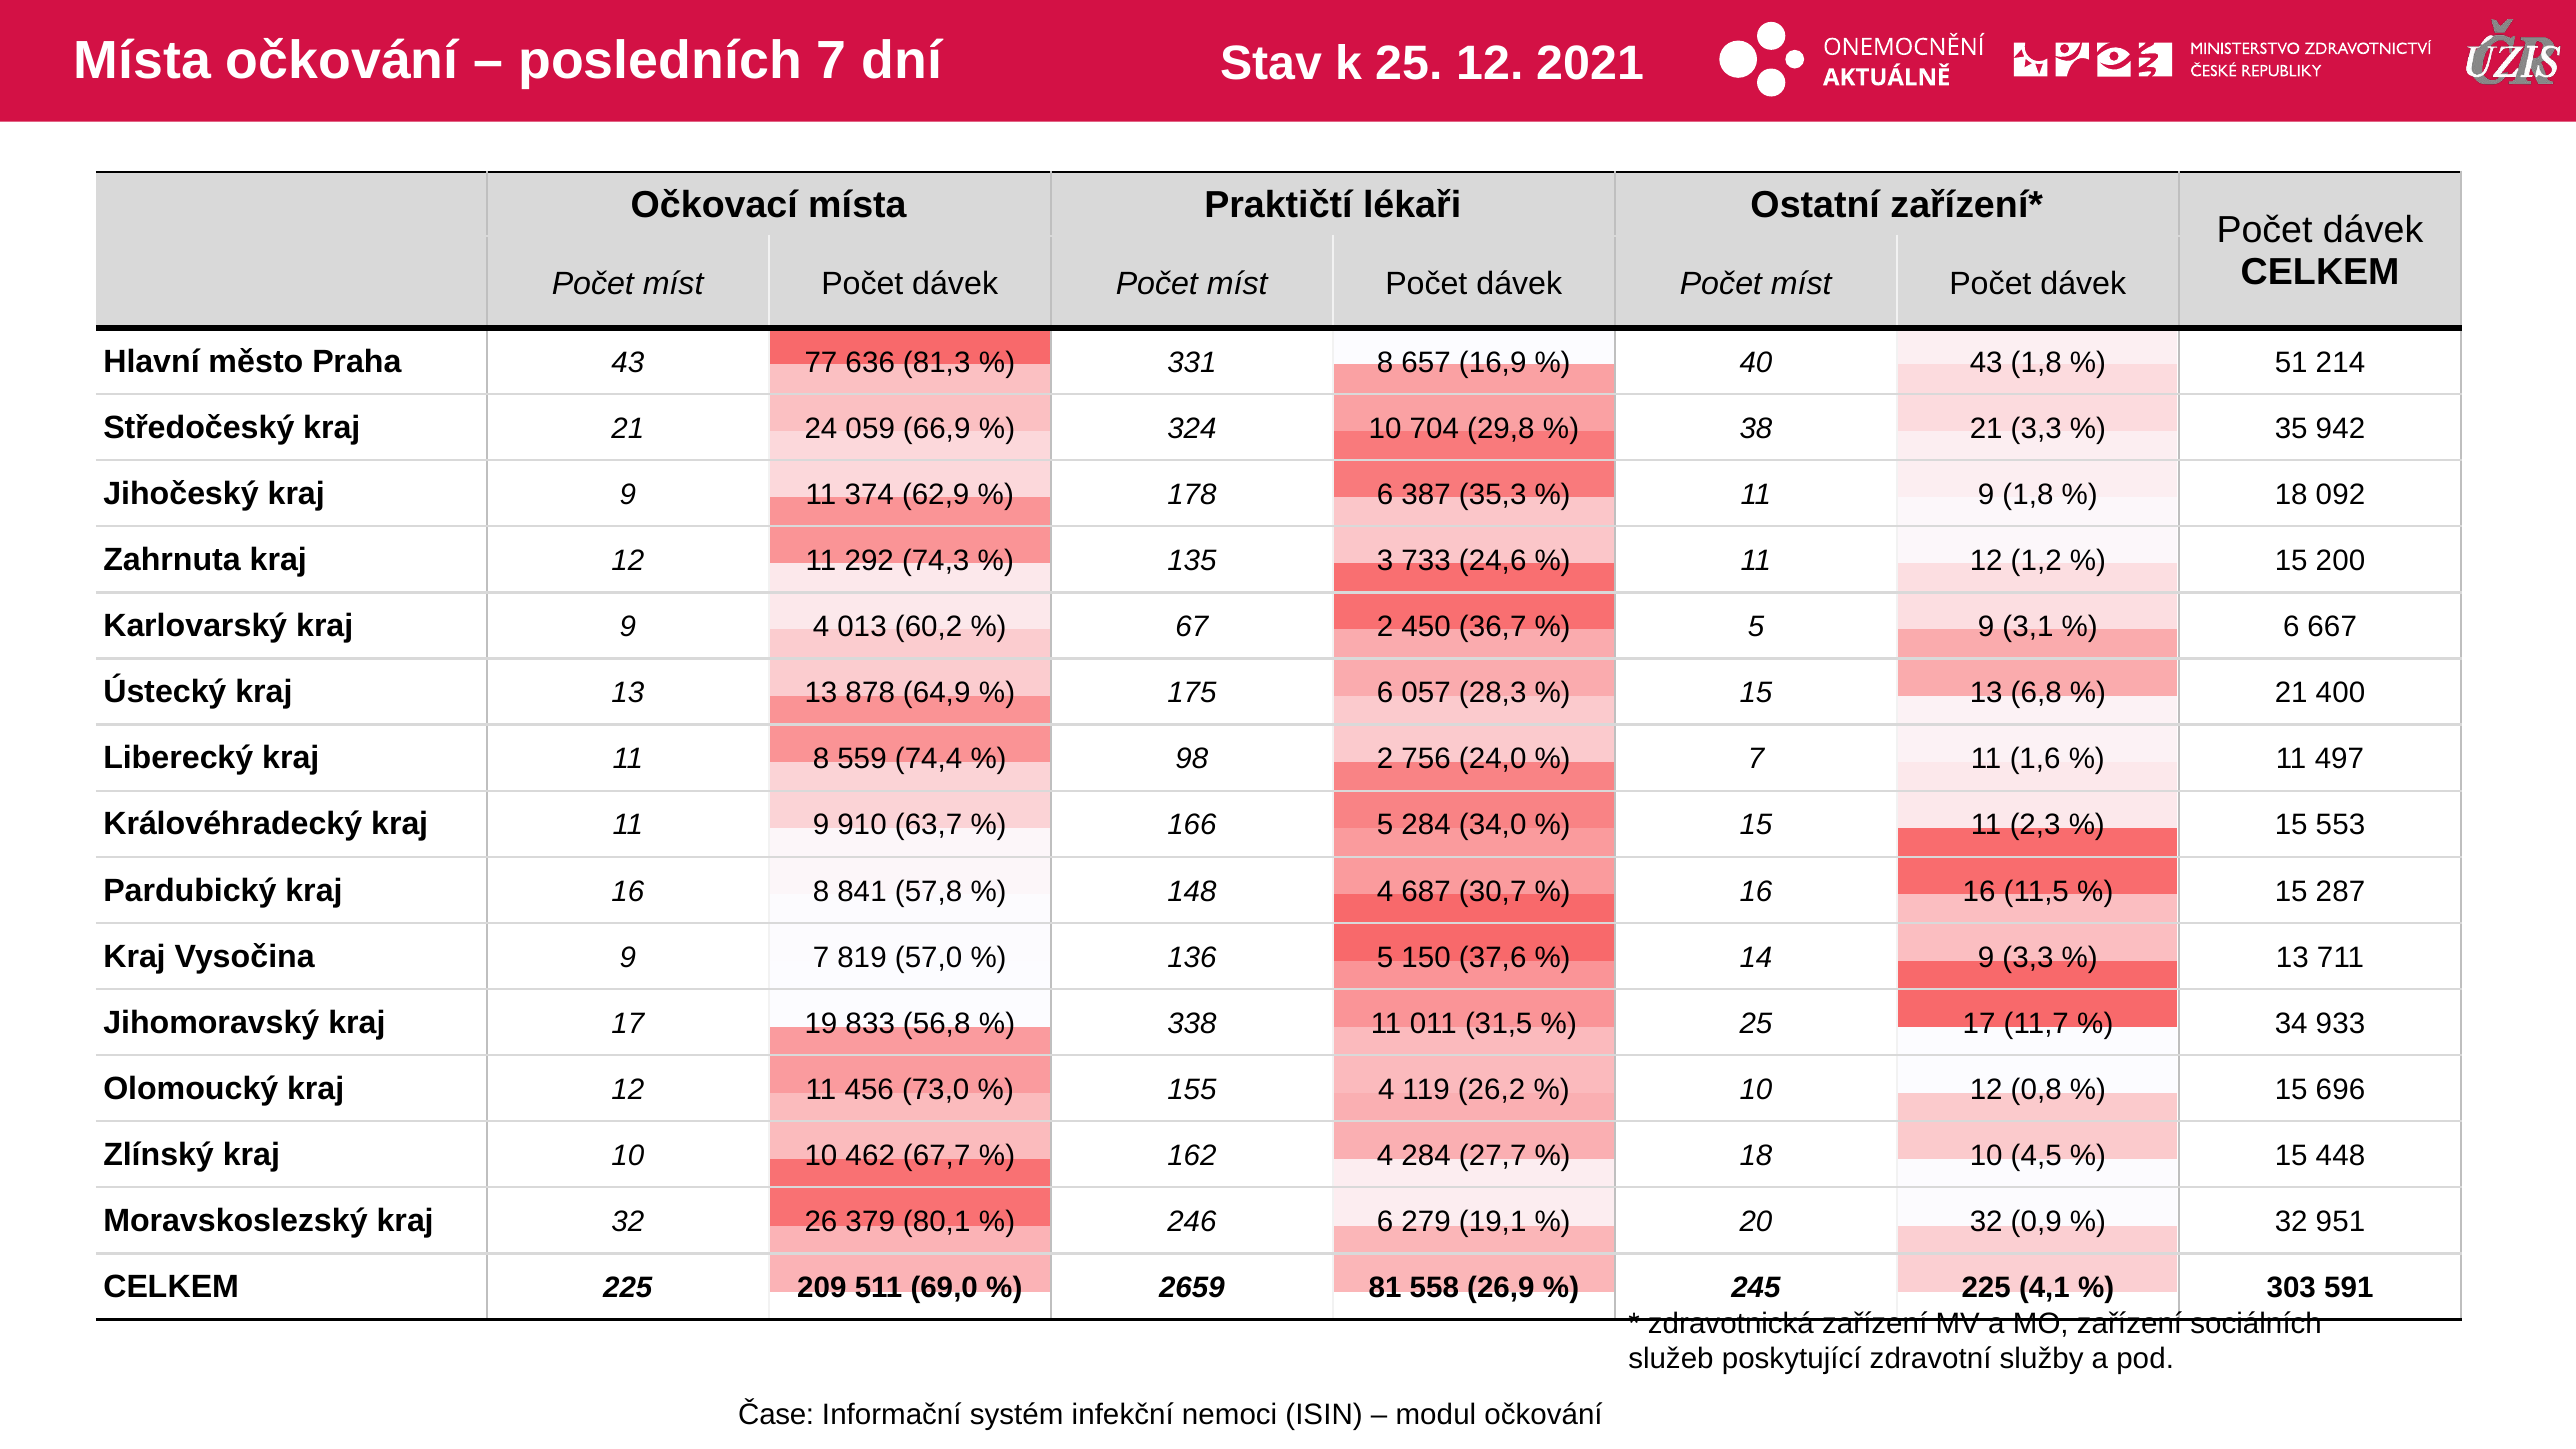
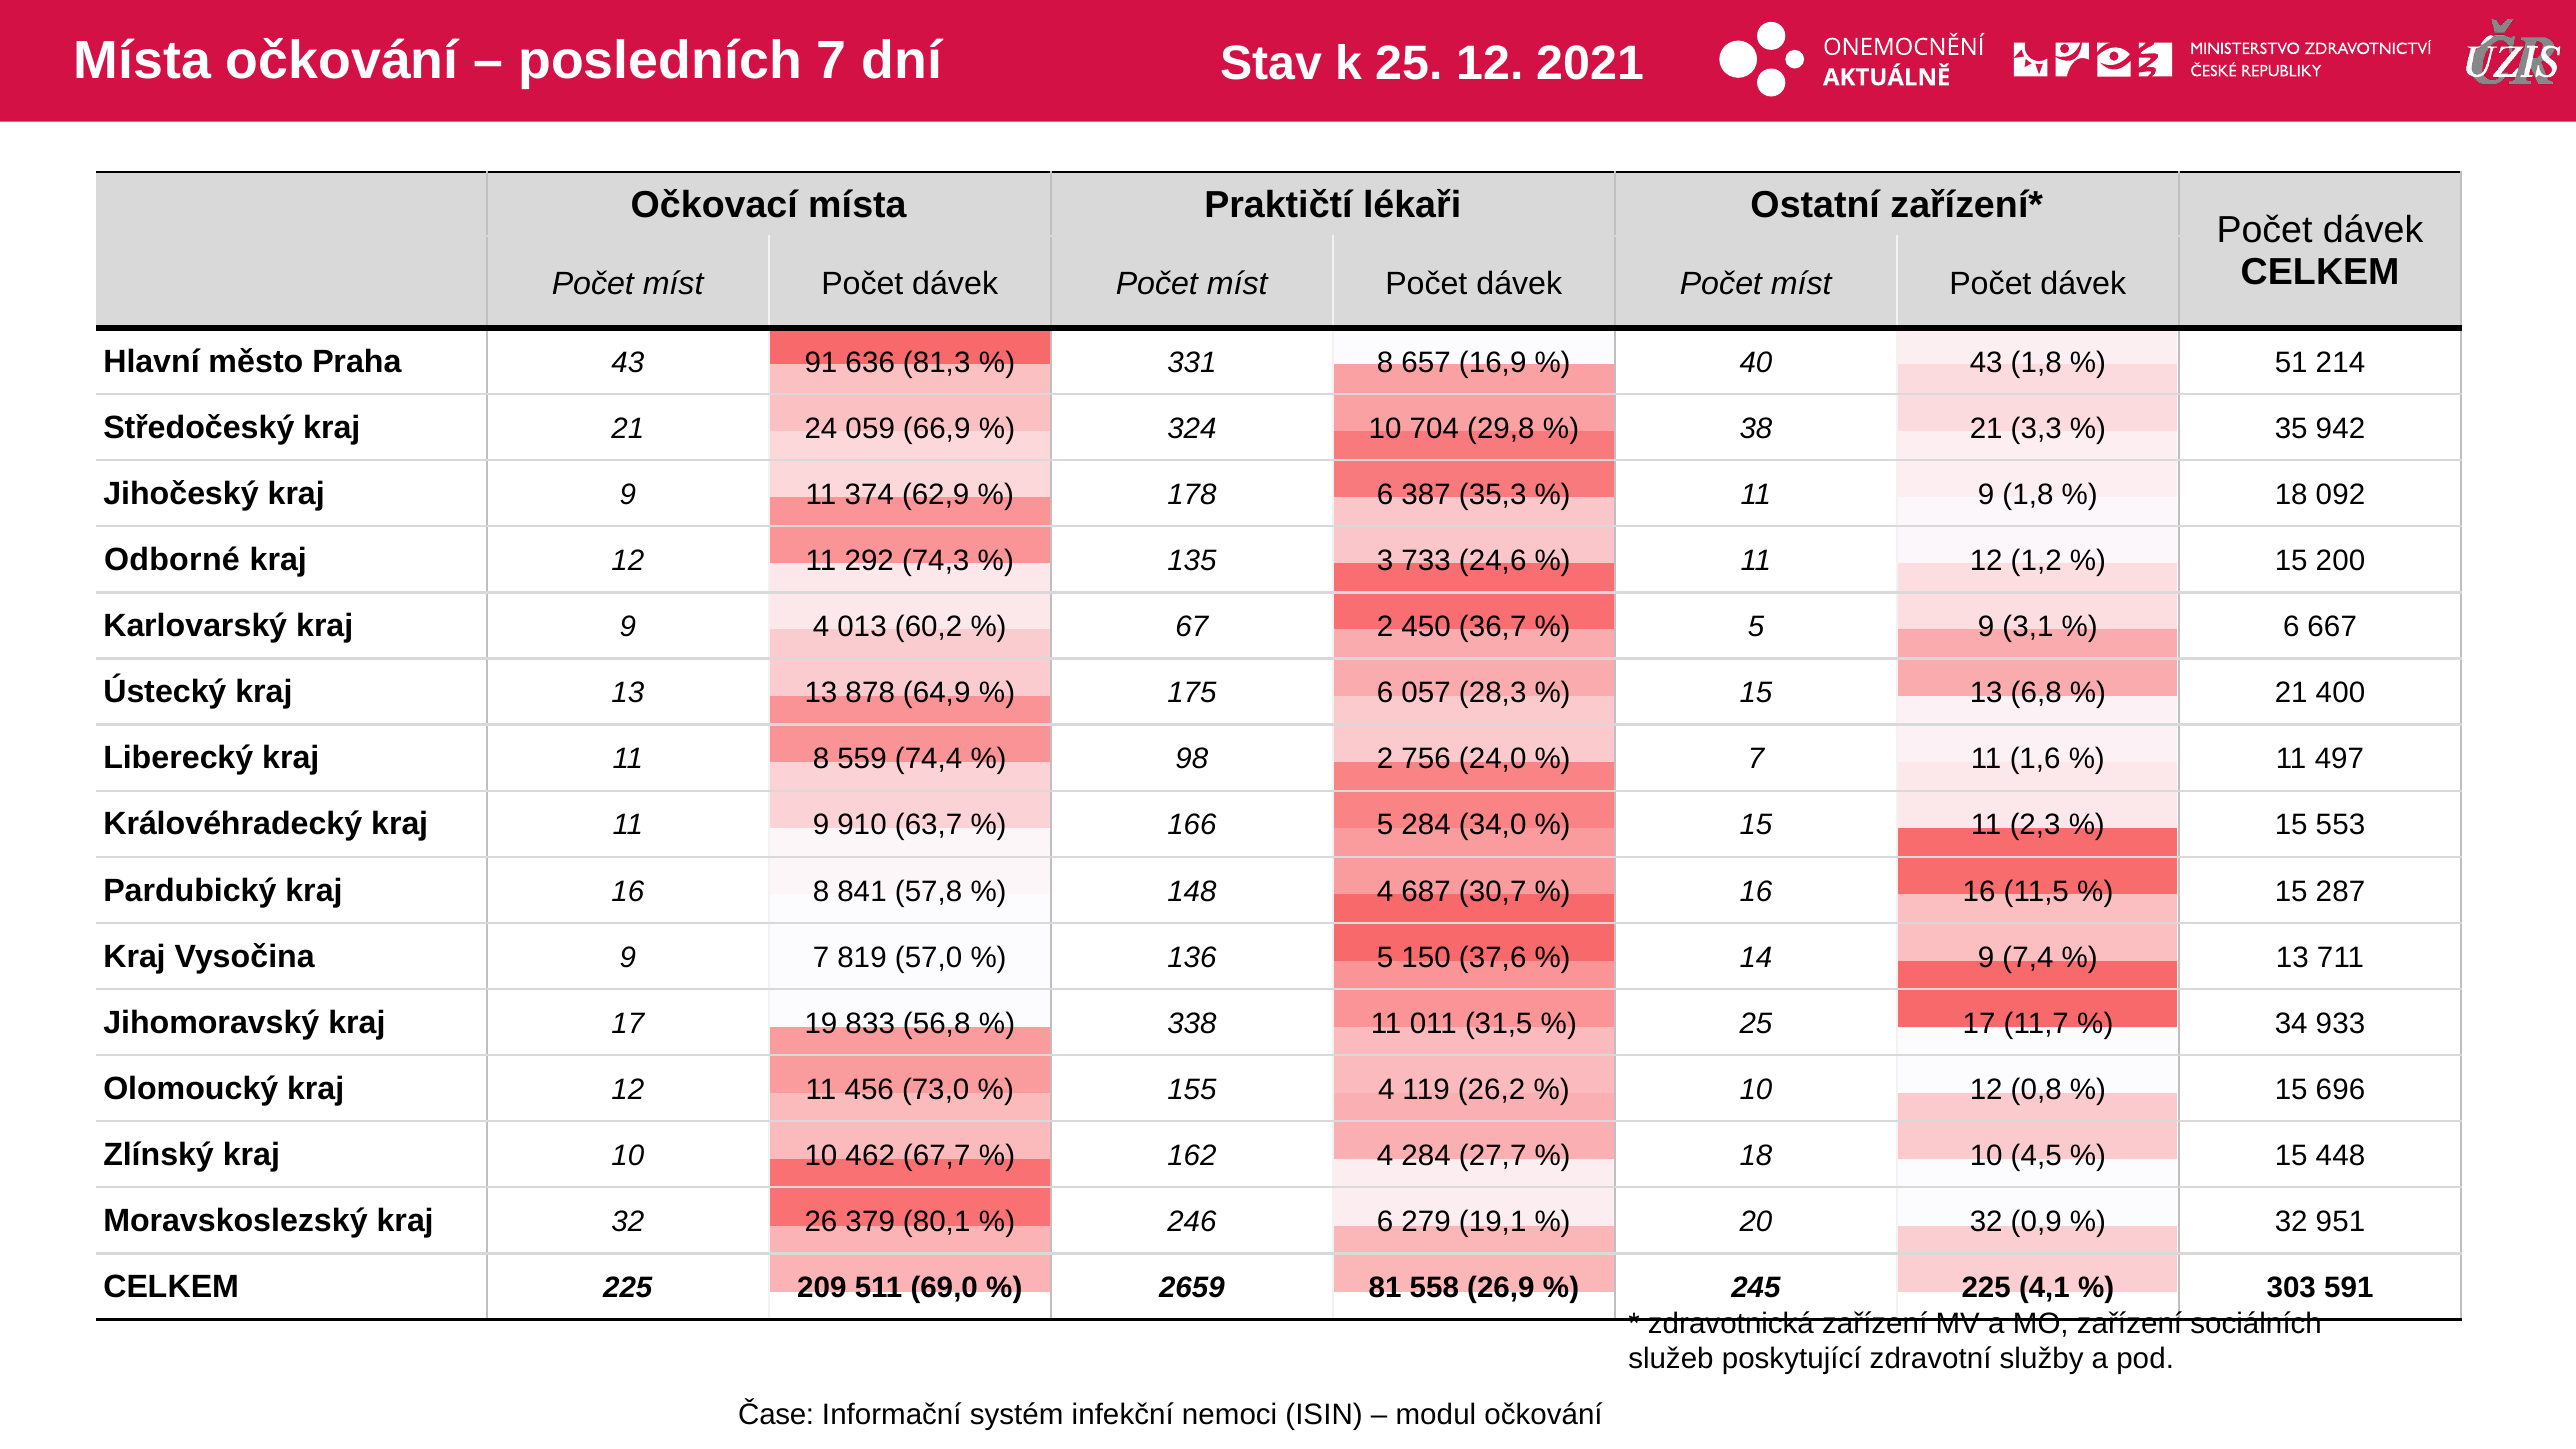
77: 77 -> 91 (821, 363)
Zahrnuta: Zahrnuta -> Odborné (172, 560)
9 3,3: 3,3 -> 7,4 (2028, 957)
